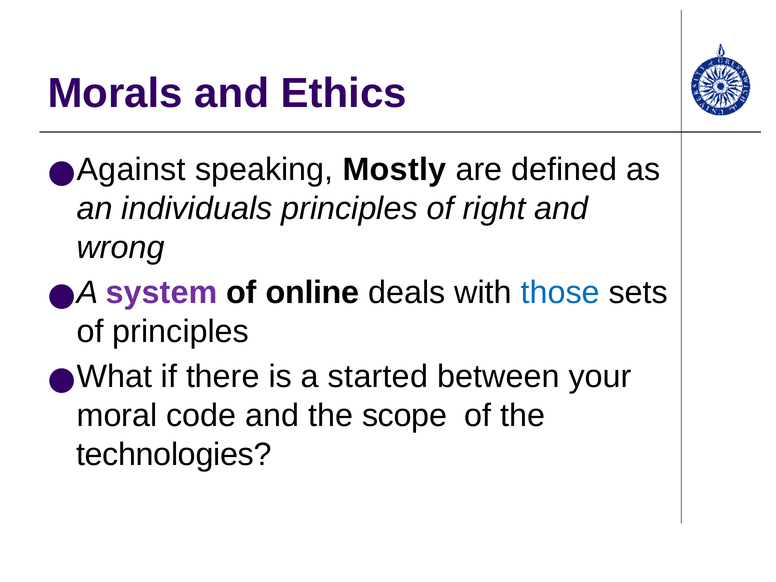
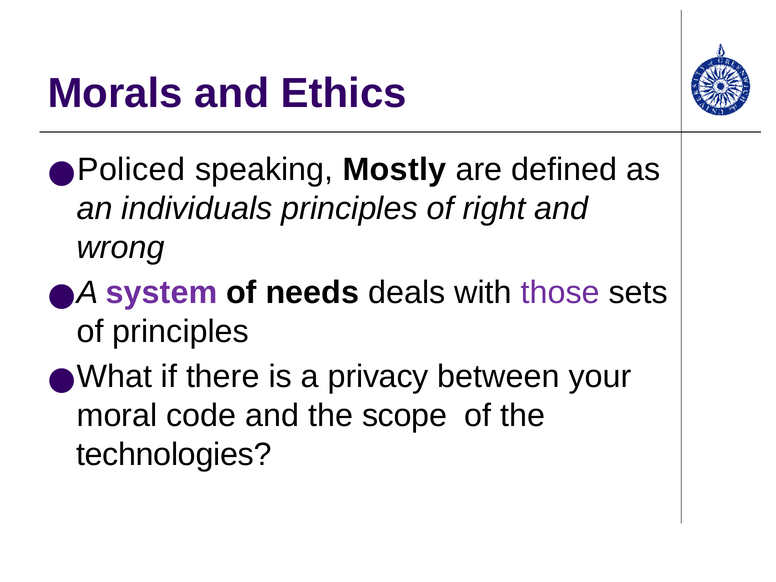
Against: Against -> Policed (131, 170)
online: online -> needs (312, 293)
those colour: blue -> purple (560, 293)
started: started -> privacy (378, 377)
